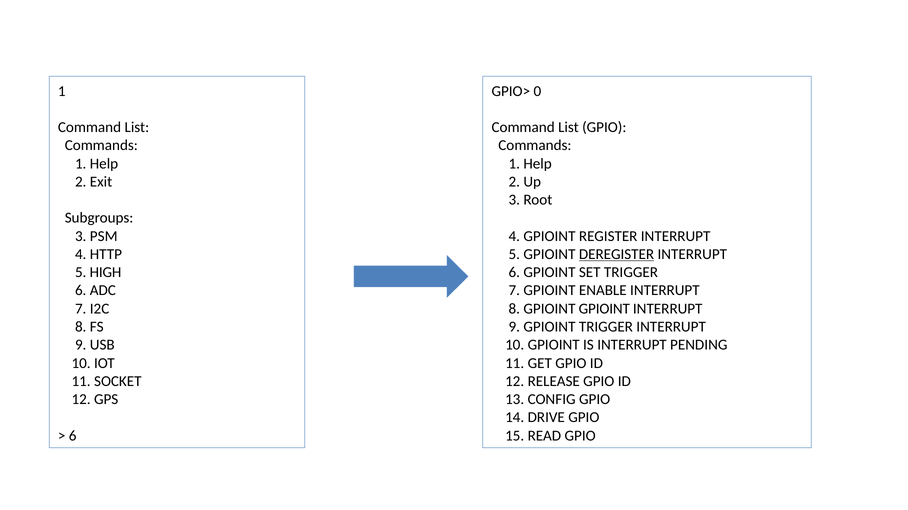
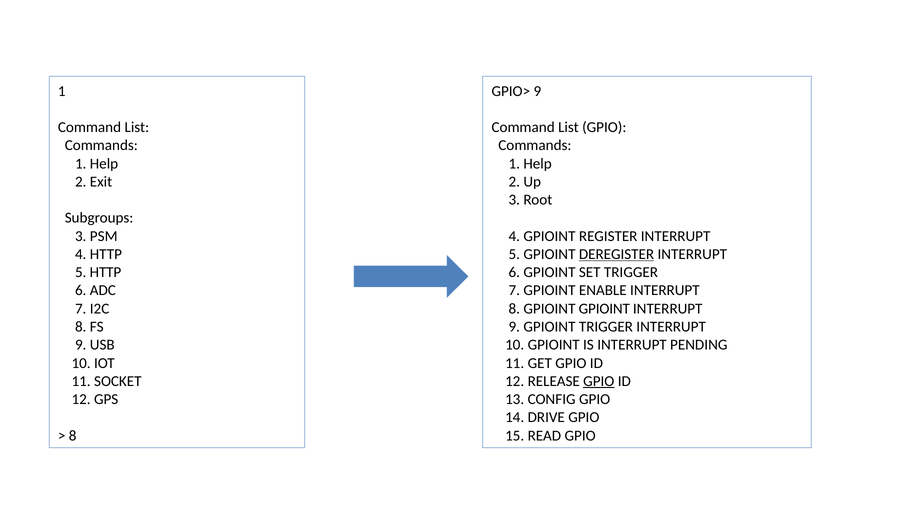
GPIO> 0: 0 -> 9 (537, 91)
5 HIGH: HIGH -> HTTP (105, 273)
GPIO underline: none -> present (599, 382)
6: 6 -> 8 (73, 436)
